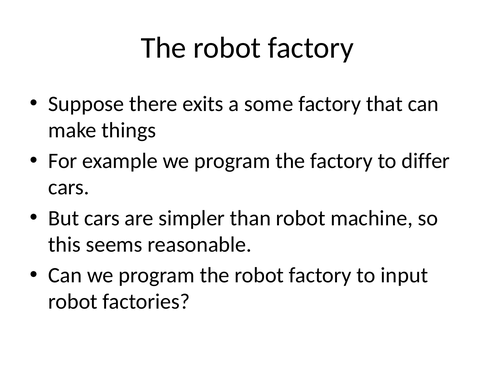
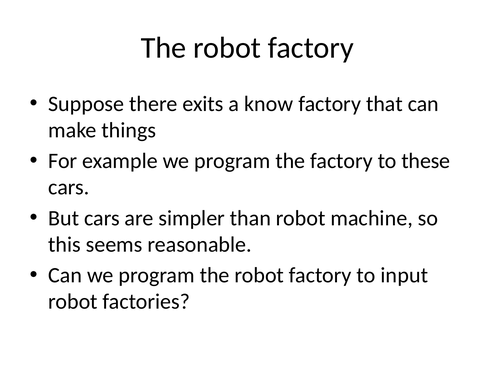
some: some -> know (269, 104)
differ: differ -> these (426, 161)
